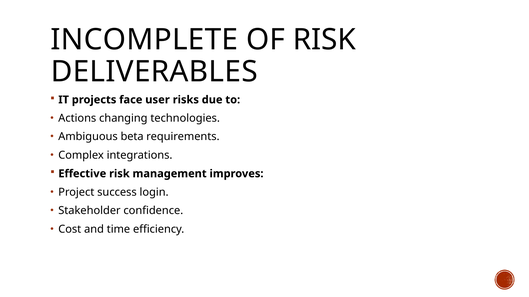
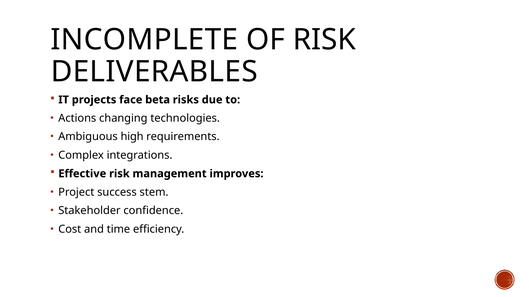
user: user -> beta (158, 100)
beta: beta -> high (132, 137)
login: login -> stem (154, 192)
